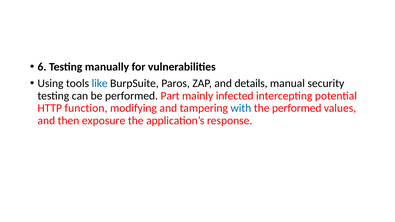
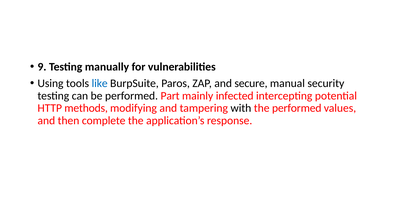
6: 6 -> 9 (42, 67)
details: details -> secure (251, 83)
function: function -> methods (86, 108)
with colour: blue -> black (241, 108)
exposure: exposure -> complete (104, 121)
